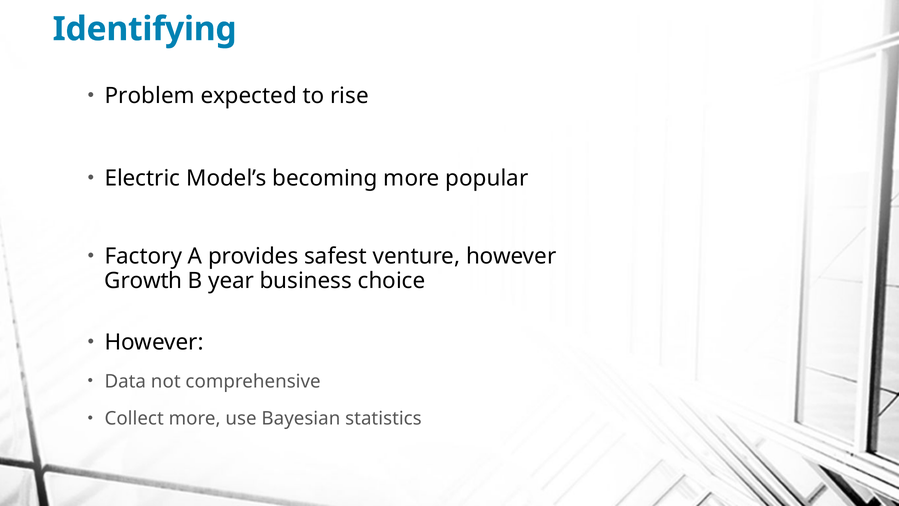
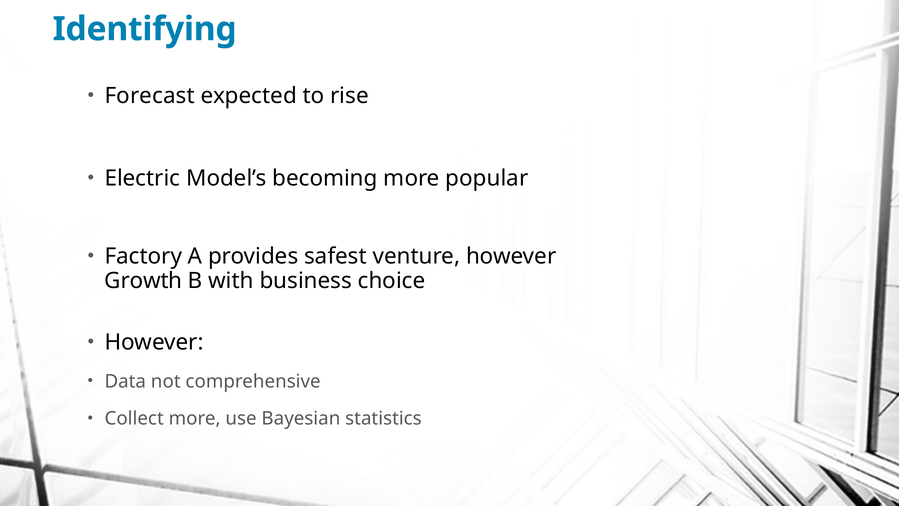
Problem: Problem -> Forecast (150, 96)
year: year -> with (231, 281)
